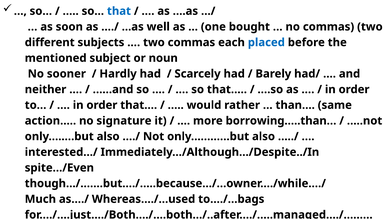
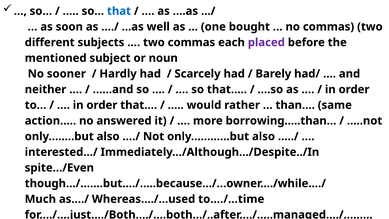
placed colour: blue -> purple (266, 42)
signature: signature -> answered (124, 121)
to…./…bags: to…./…bags -> to…./…time (231, 199)
